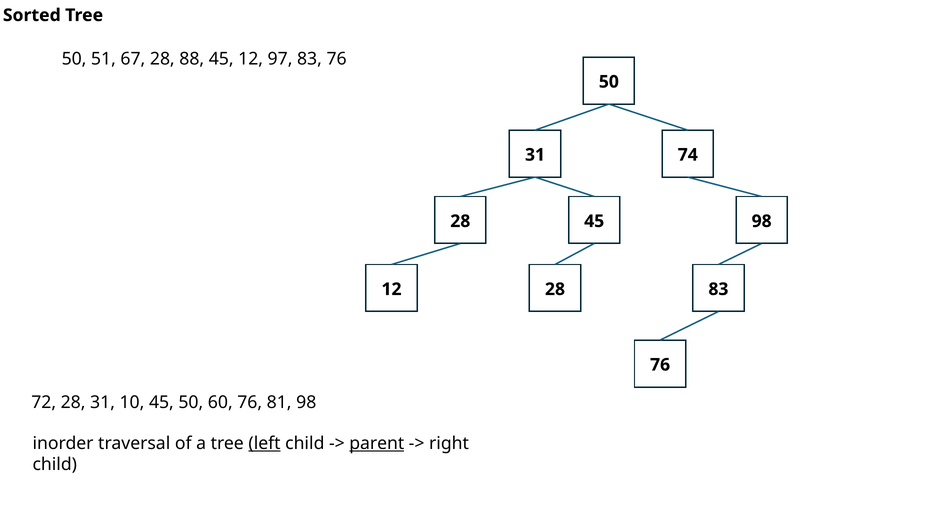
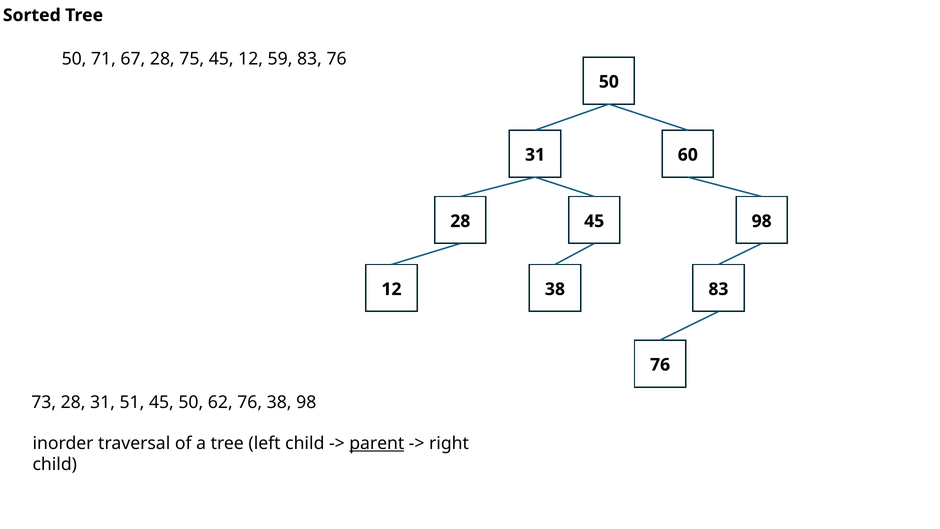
51: 51 -> 71 (103, 59)
88: 88 -> 75 (192, 59)
97: 97 -> 59 (280, 59)
74: 74 -> 60 (688, 155)
12 28: 28 -> 38 (555, 289)
72: 72 -> 73 (44, 402)
10: 10 -> 51 (132, 402)
60: 60 -> 62 (220, 402)
76 81: 81 -> 38 (279, 402)
left underline: present -> none (265, 443)
